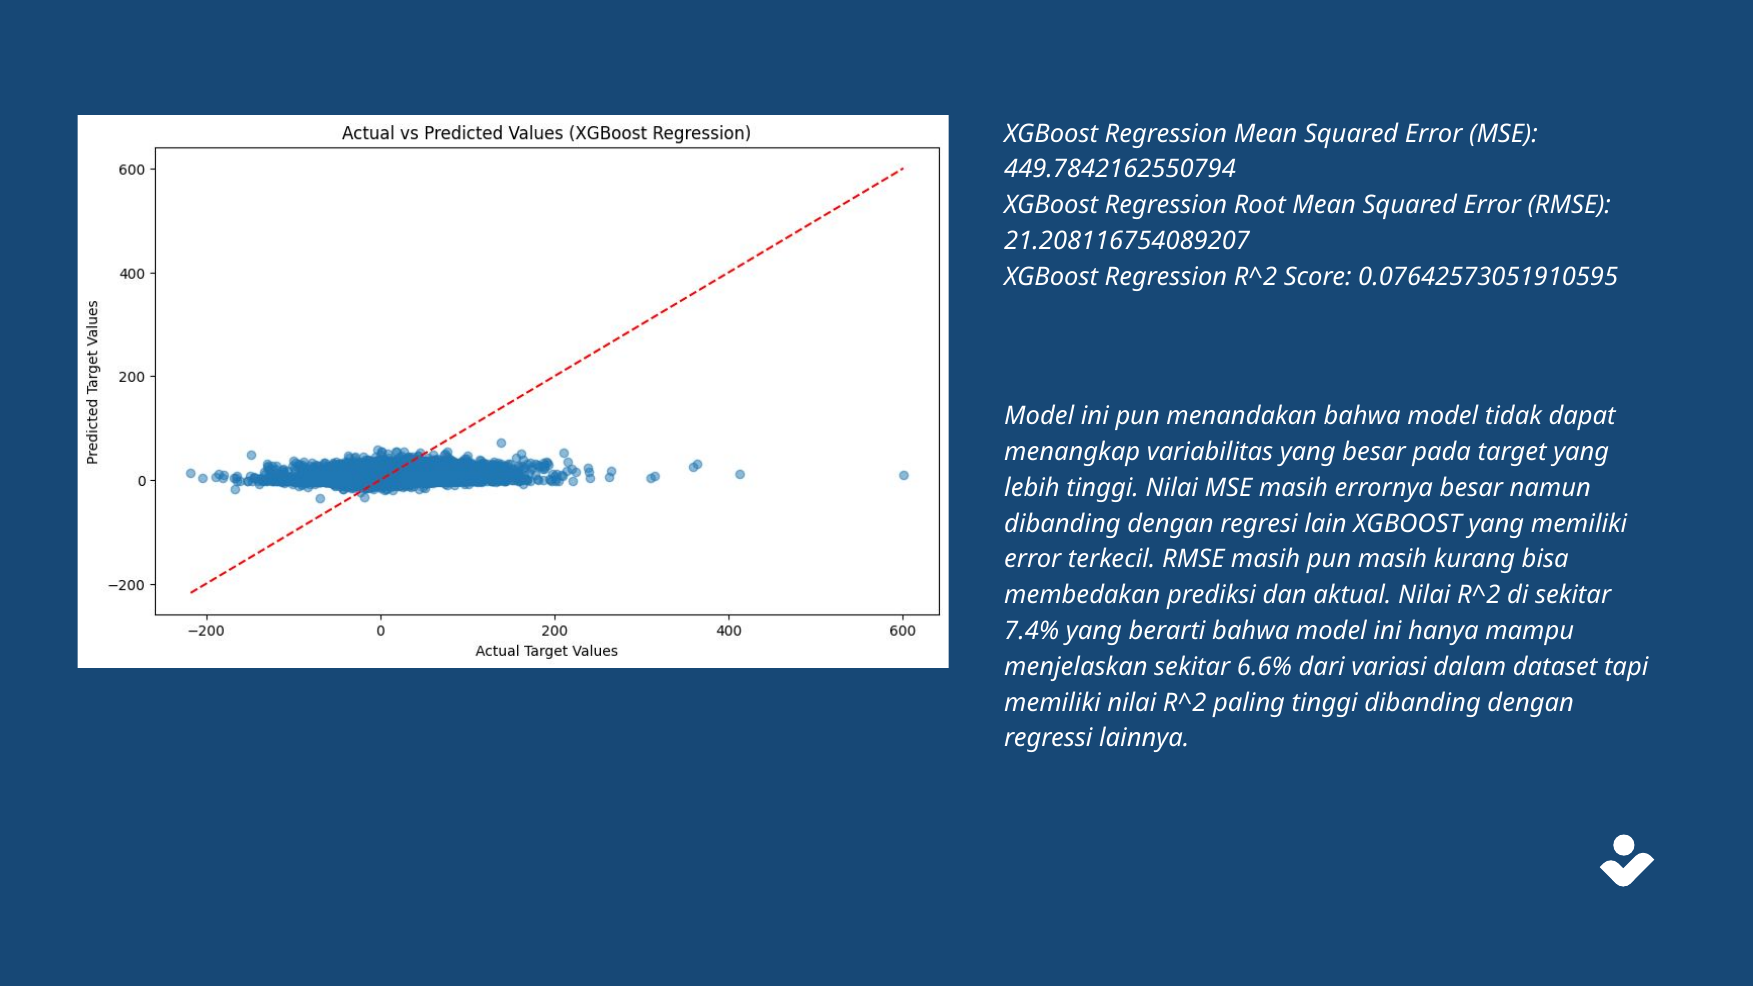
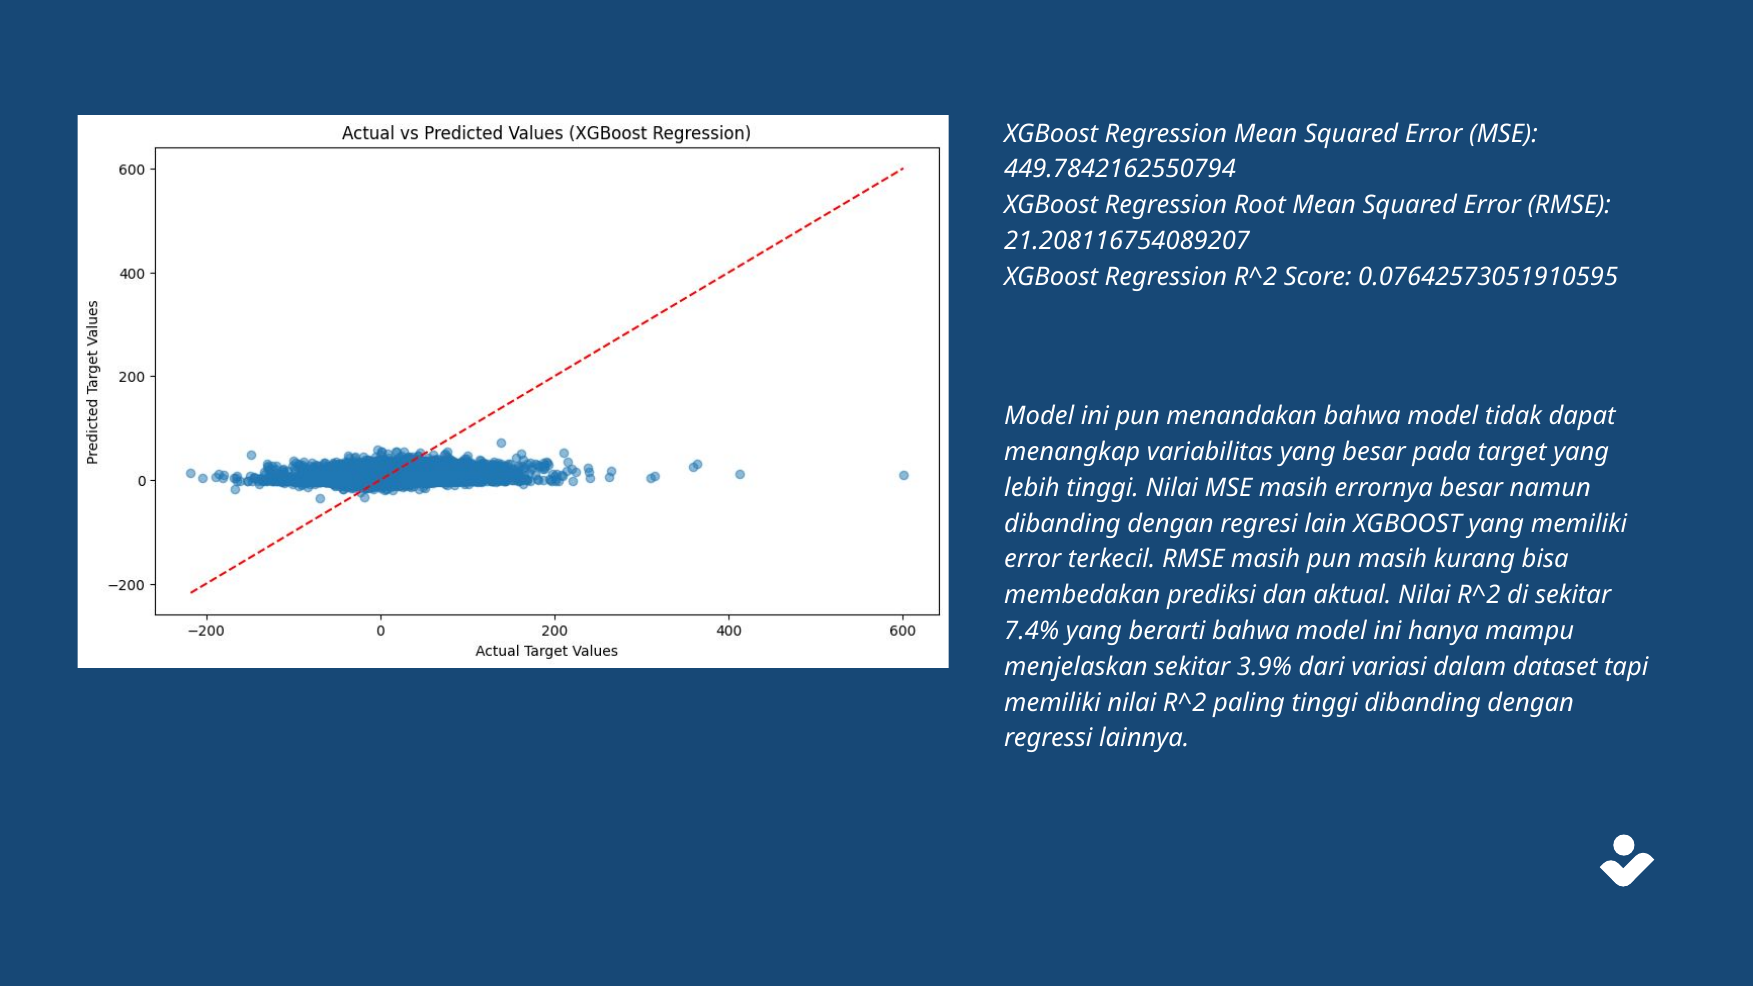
6.6%: 6.6% -> 3.9% (1265, 667)
